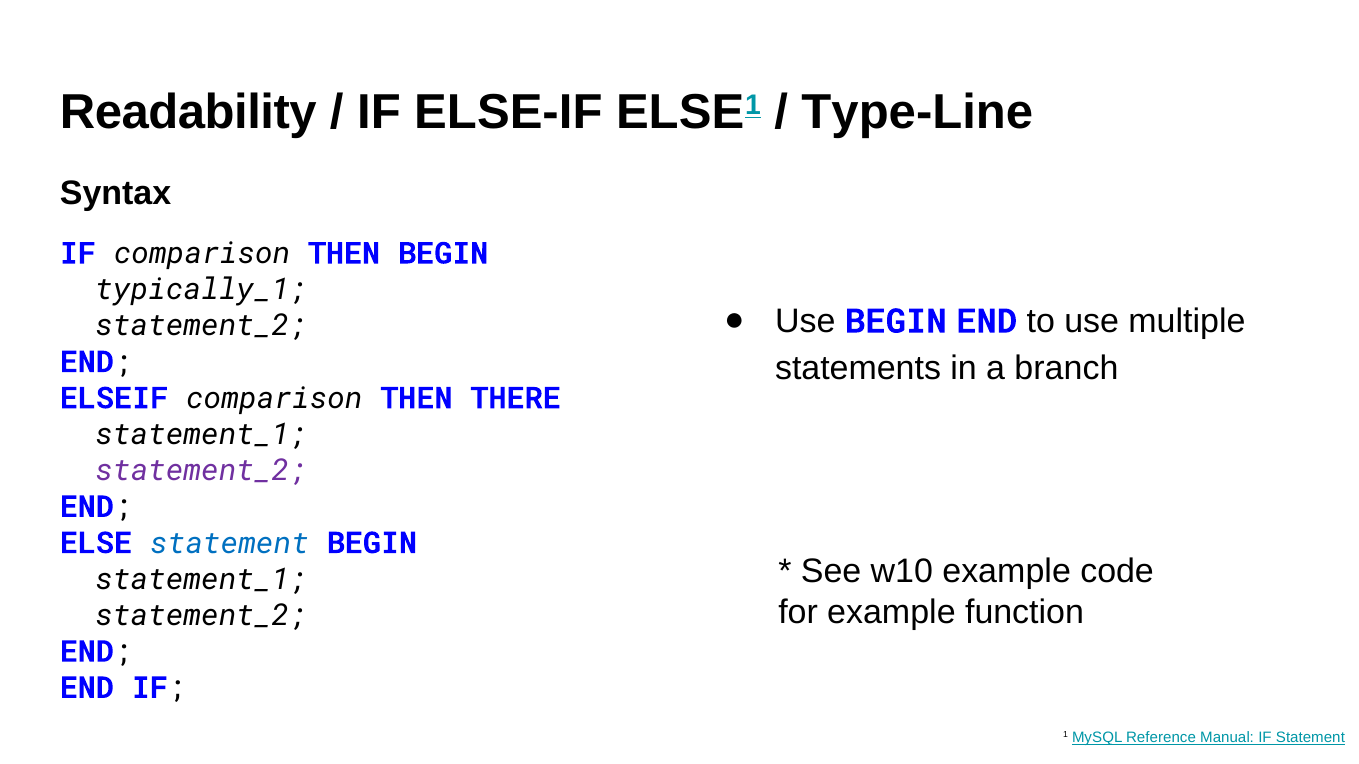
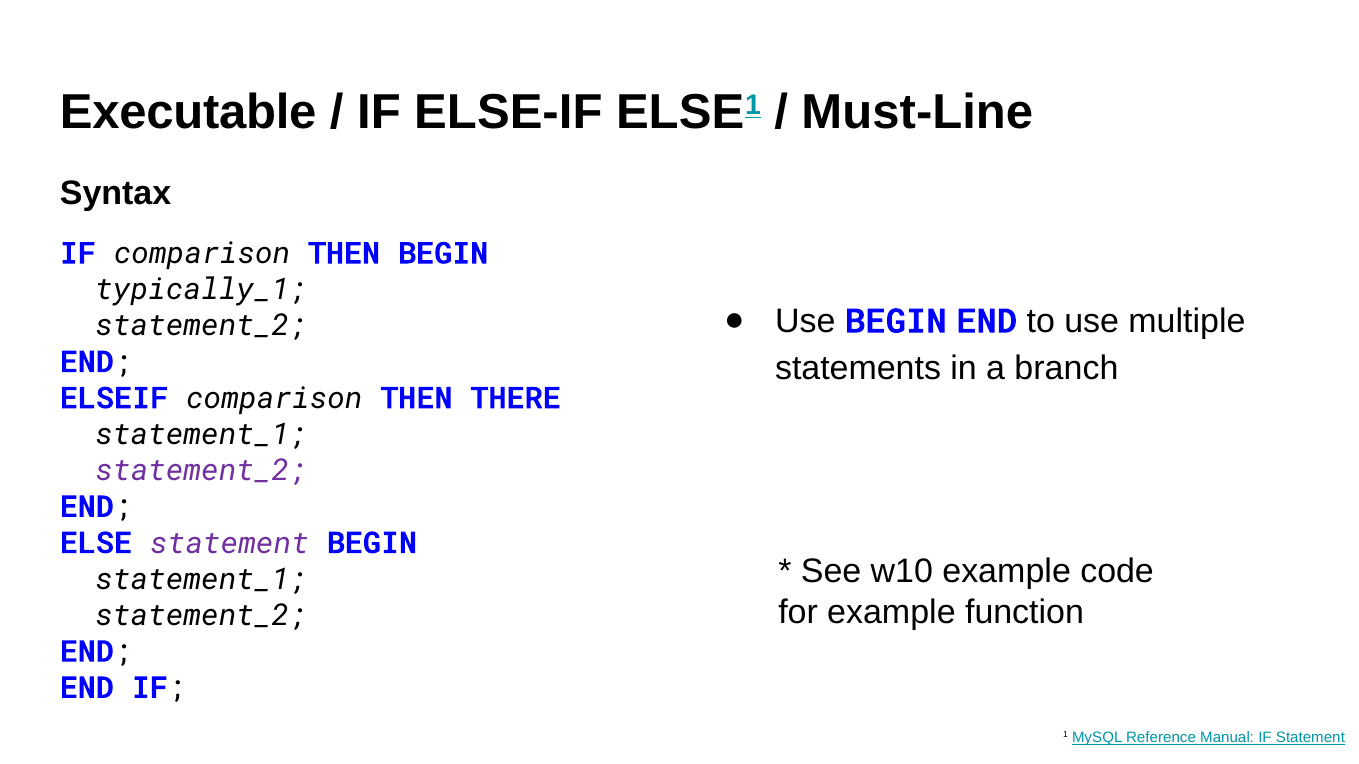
Readability: Readability -> Executable (188, 113)
Type-Line: Type-Line -> Must-Line (917, 113)
statement colour: blue -> purple (229, 543)
